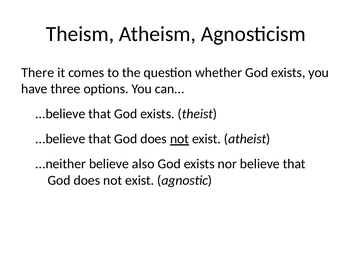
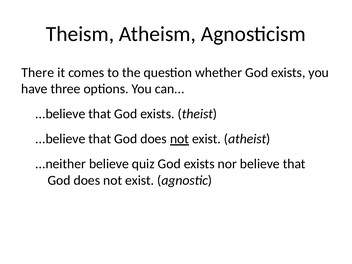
also: also -> quiz (143, 164)
